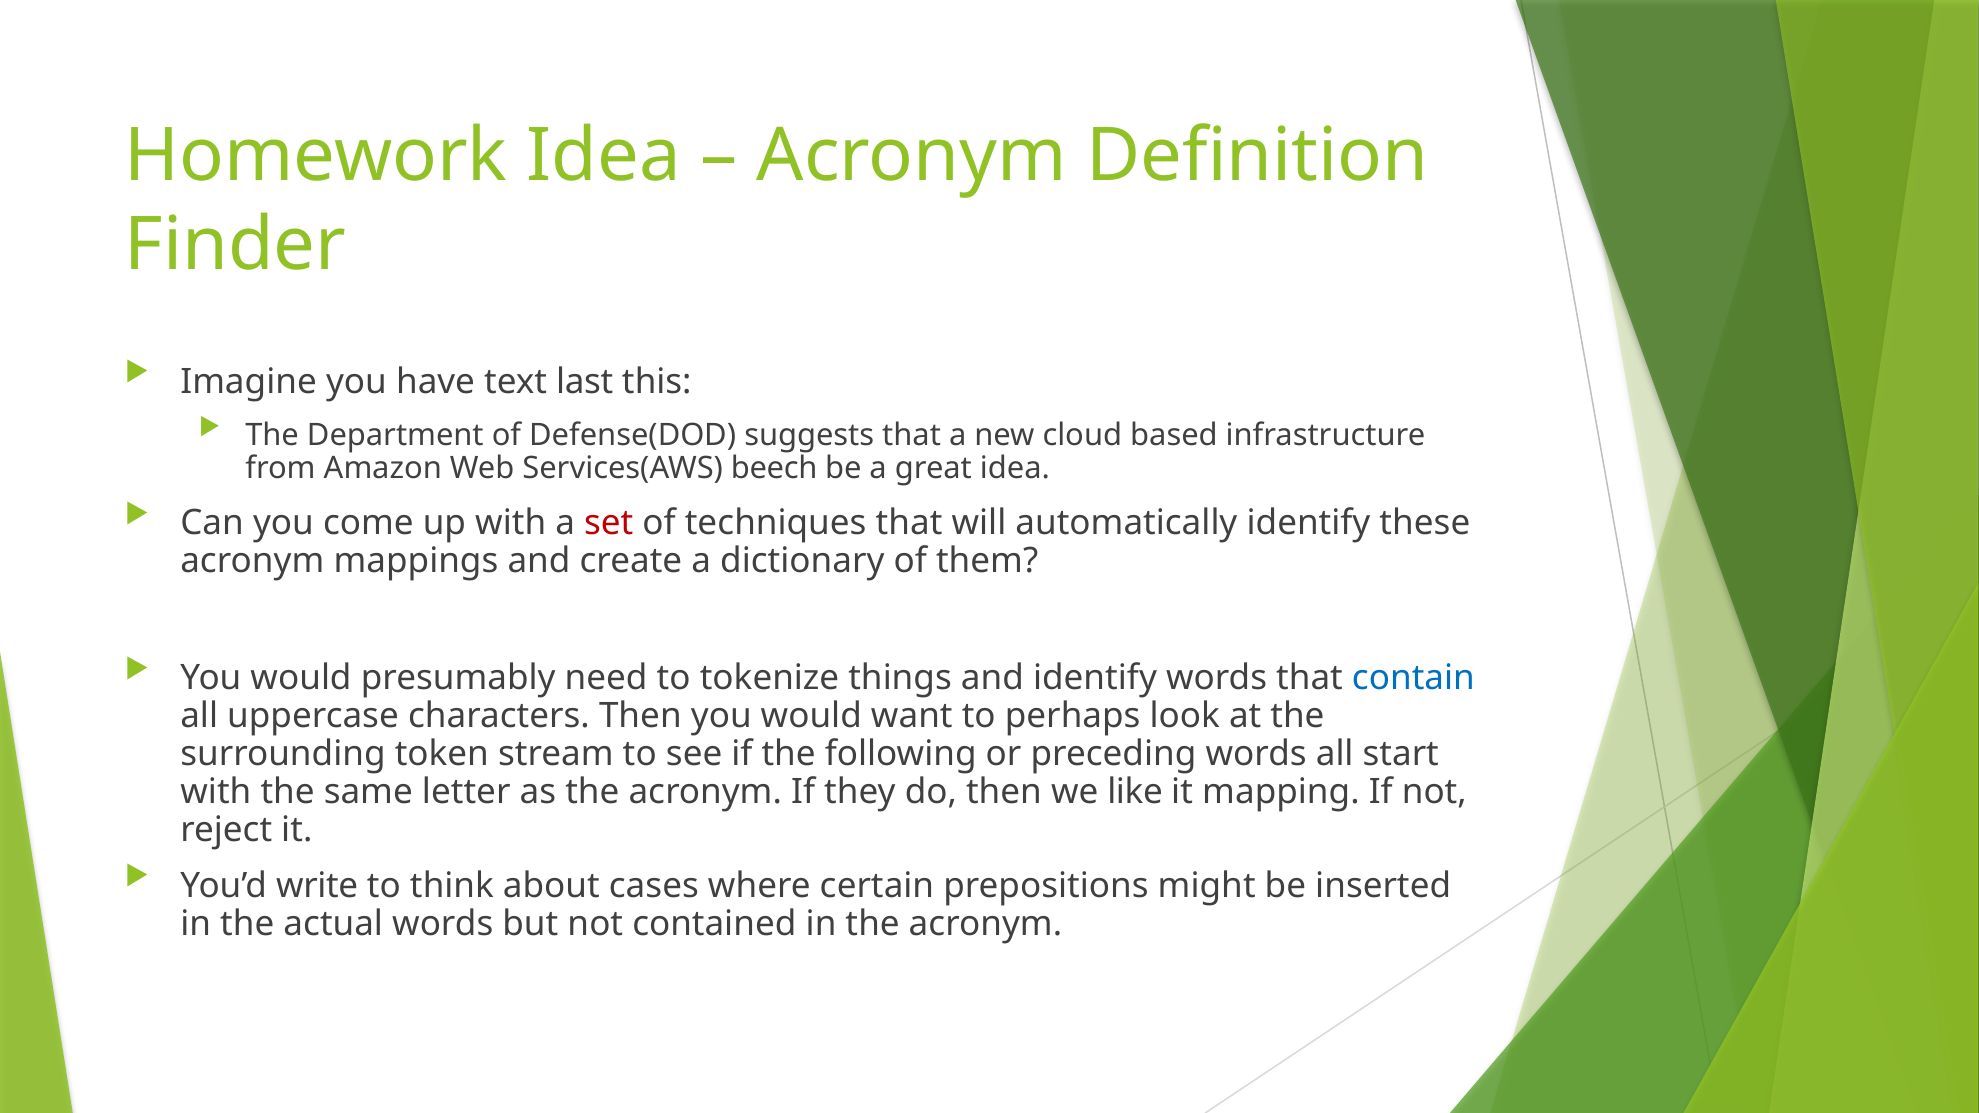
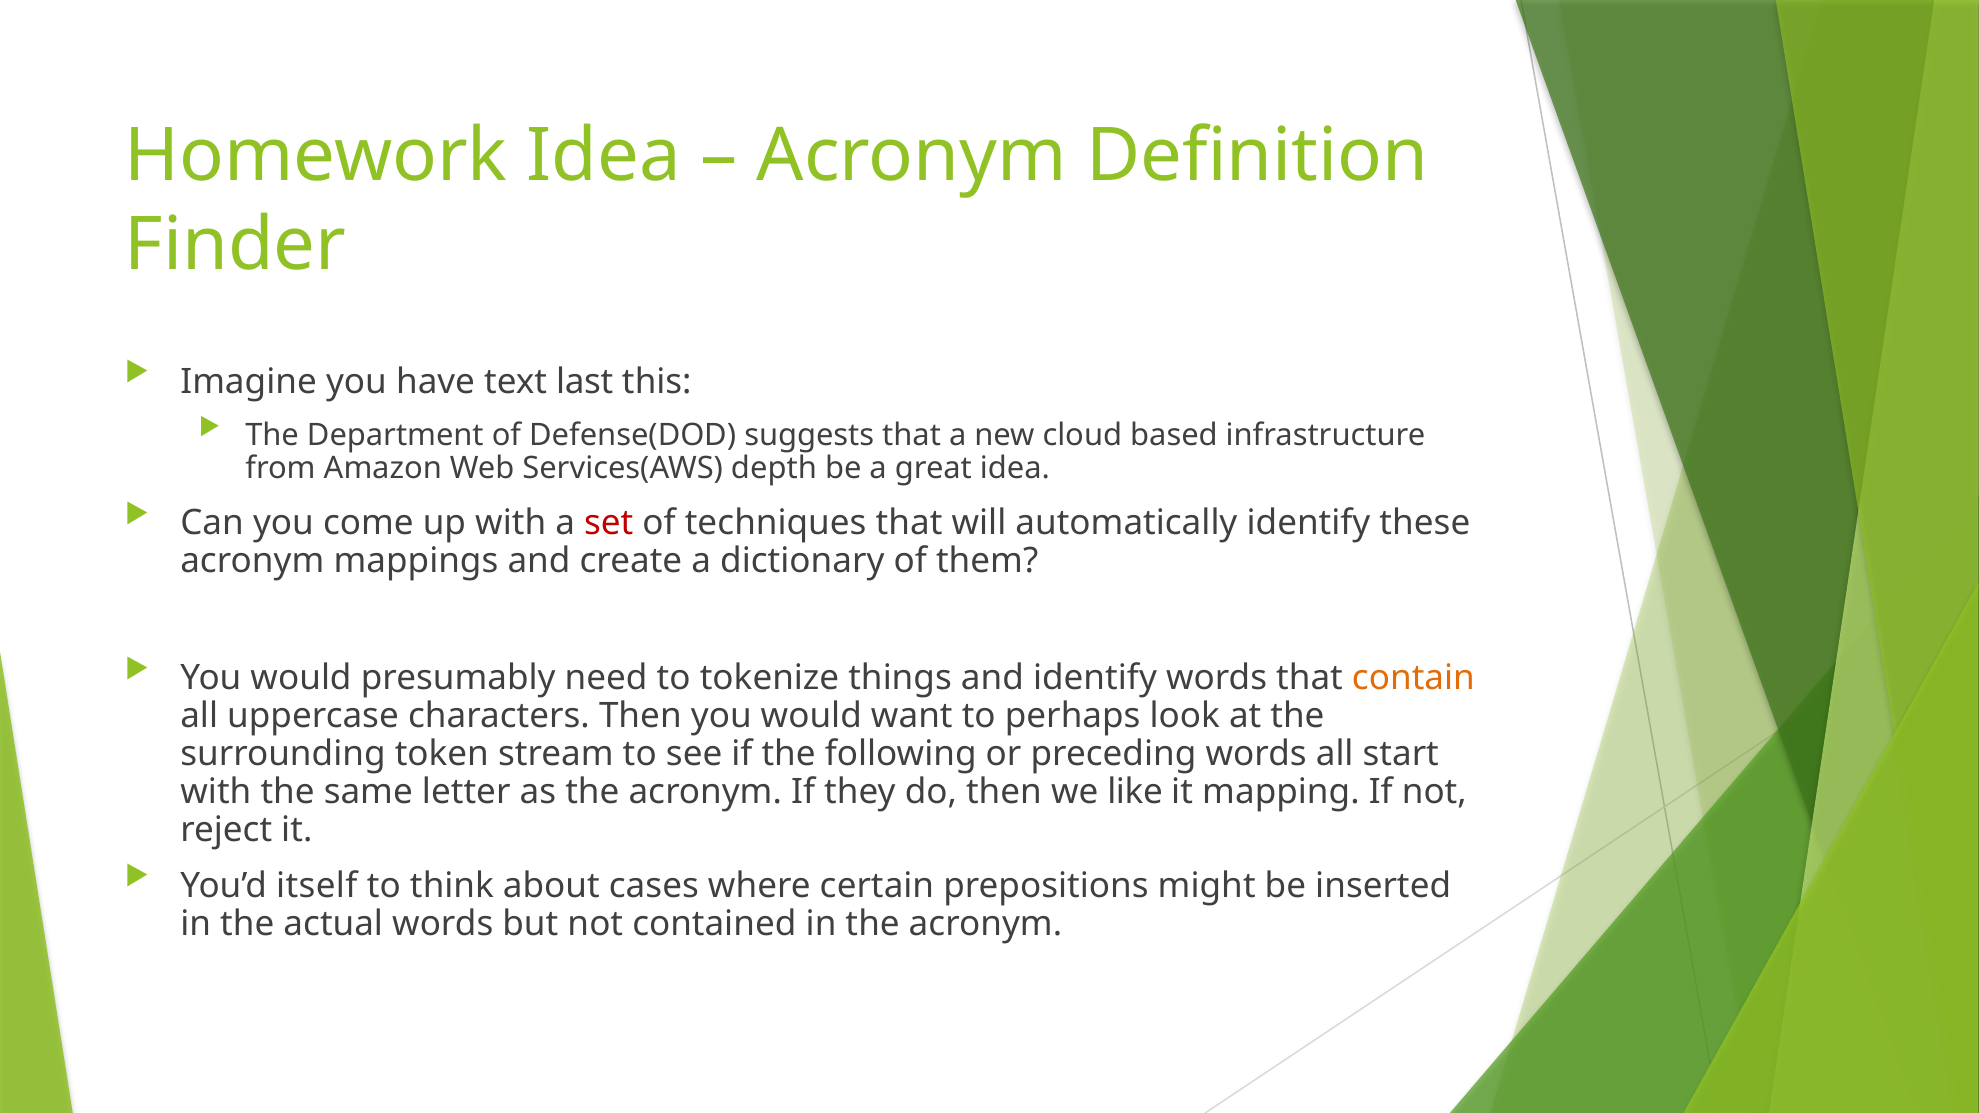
beech: beech -> depth (774, 469)
contain colour: blue -> orange (1413, 678)
write: write -> itself (317, 886)
